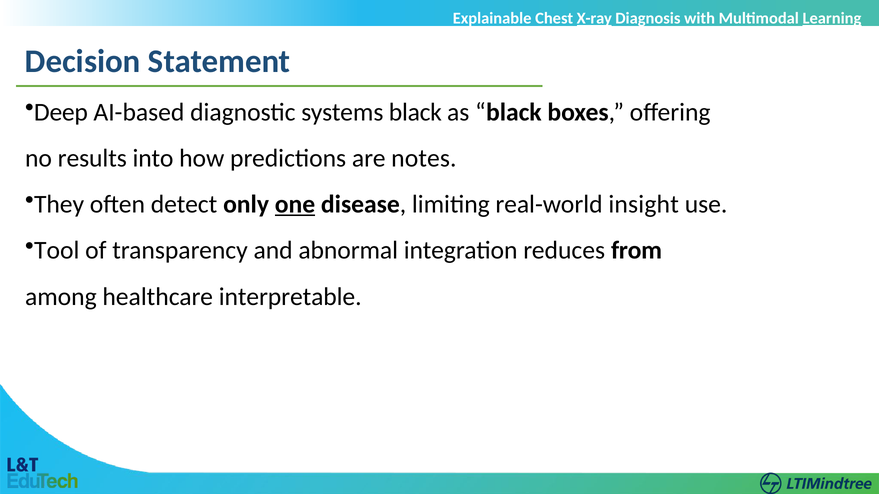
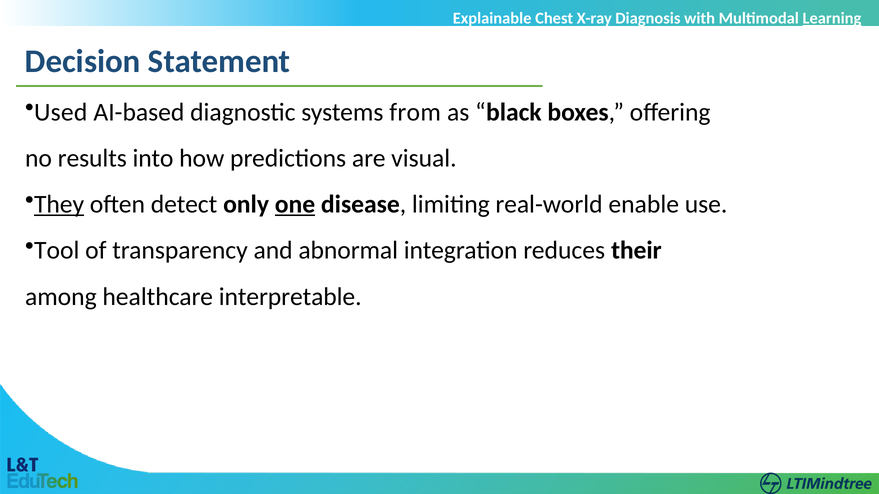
X-ray underline: present -> none (594, 18)
Deep: Deep -> Used (61, 112)
systems black: black -> from (415, 112)
notes: notes -> visual (424, 158)
They underline: none -> present (59, 205)
insight: insight -> enable (644, 205)
from: from -> their (636, 251)
